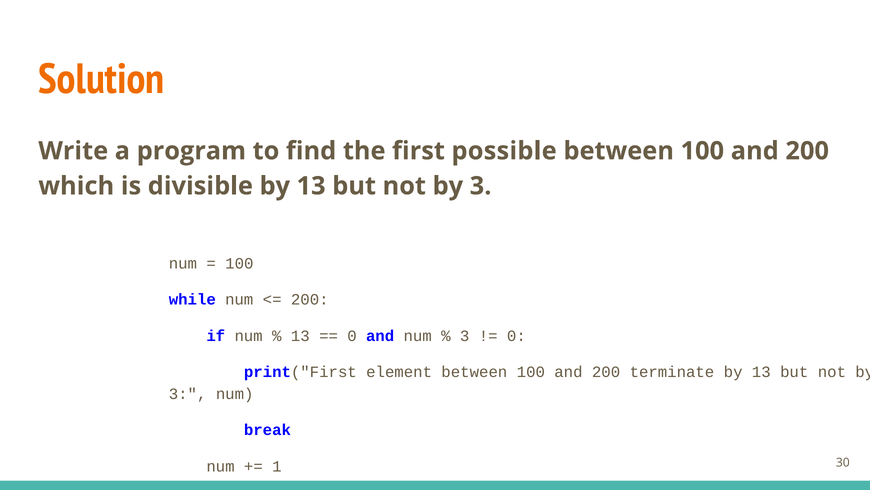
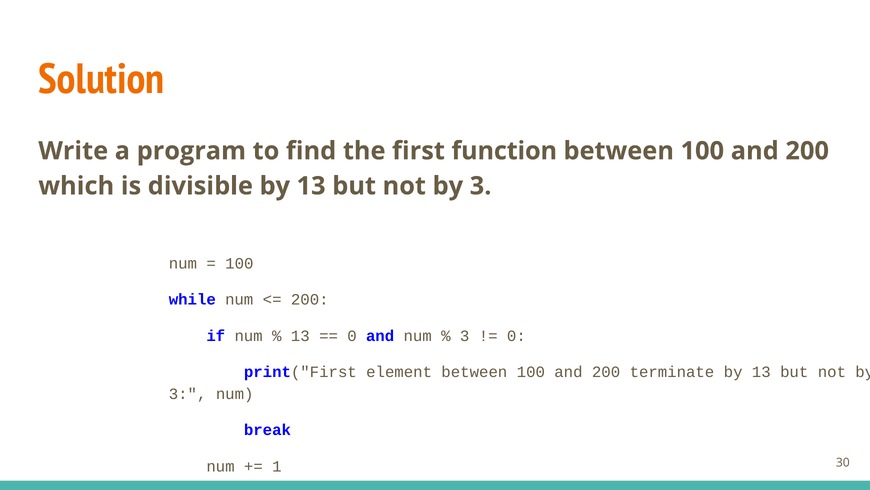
possible: possible -> function (504, 151)
